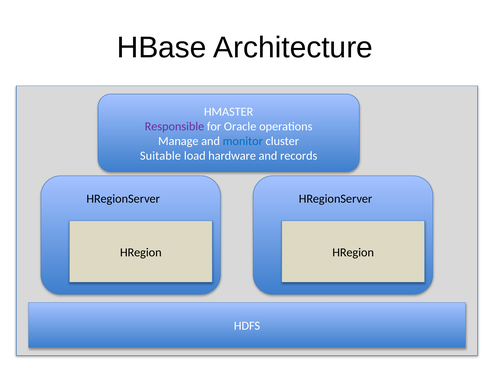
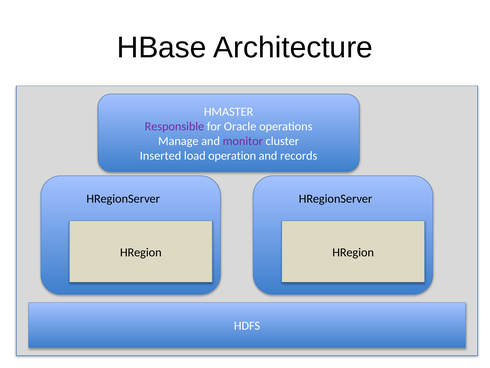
monitor colour: blue -> purple (243, 141)
Suitable: Suitable -> Inserted (161, 156)
hardware: hardware -> operation (232, 156)
